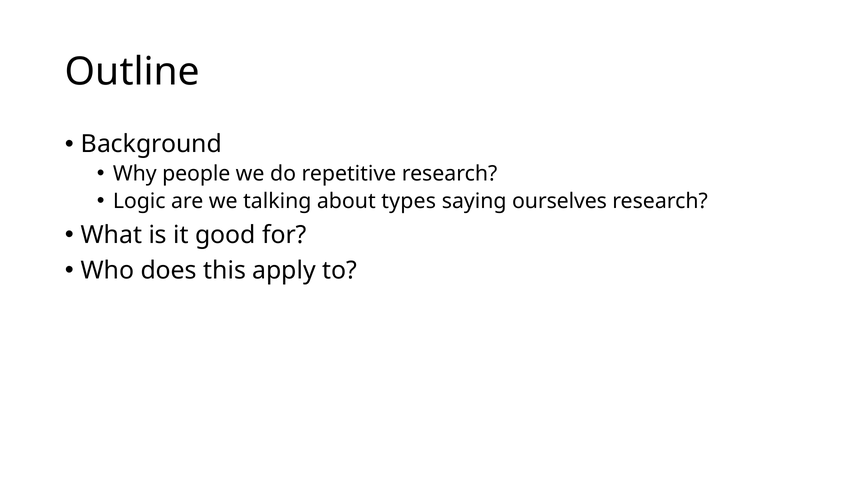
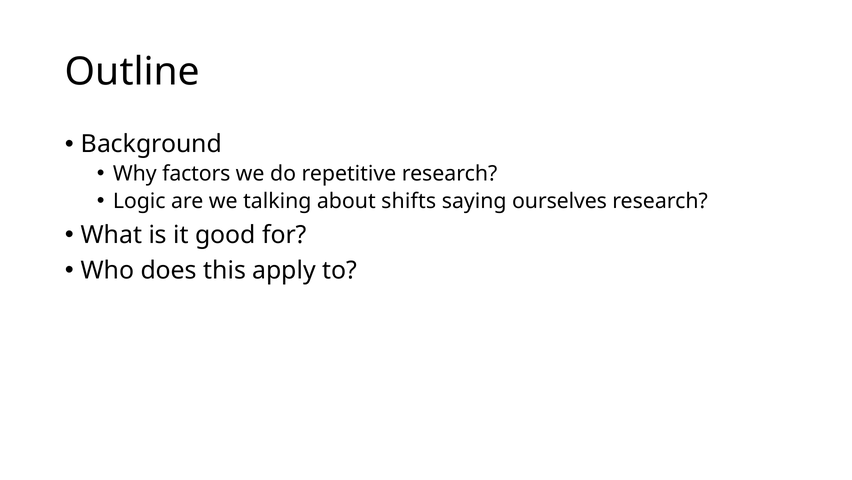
people: people -> factors (196, 173)
types: types -> shifts (409, 201)
